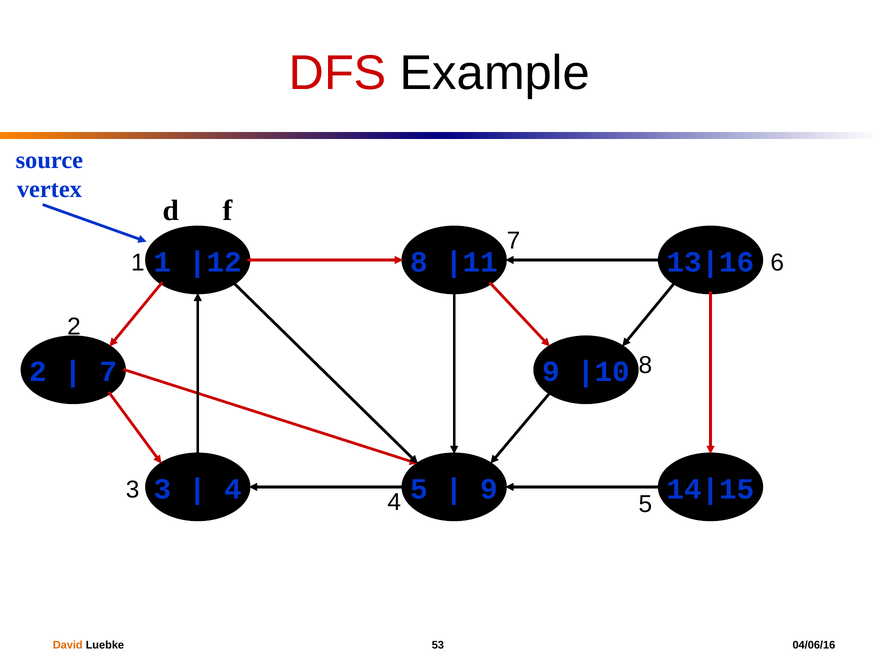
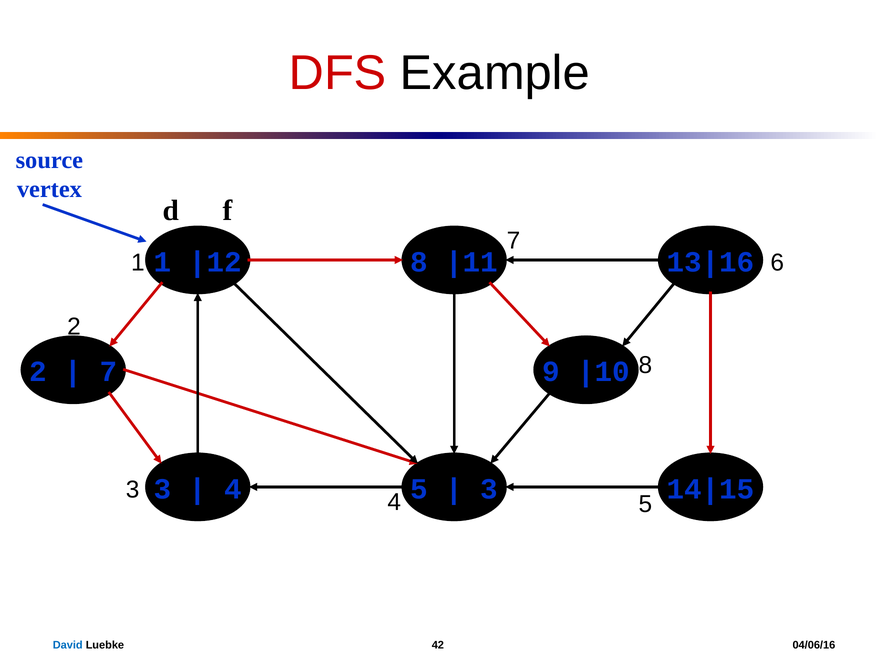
9: 9 -> 3 (489, 489)
David colour: orange -> blue (68, 645)
53: 53 -> 42 (438, 645)
